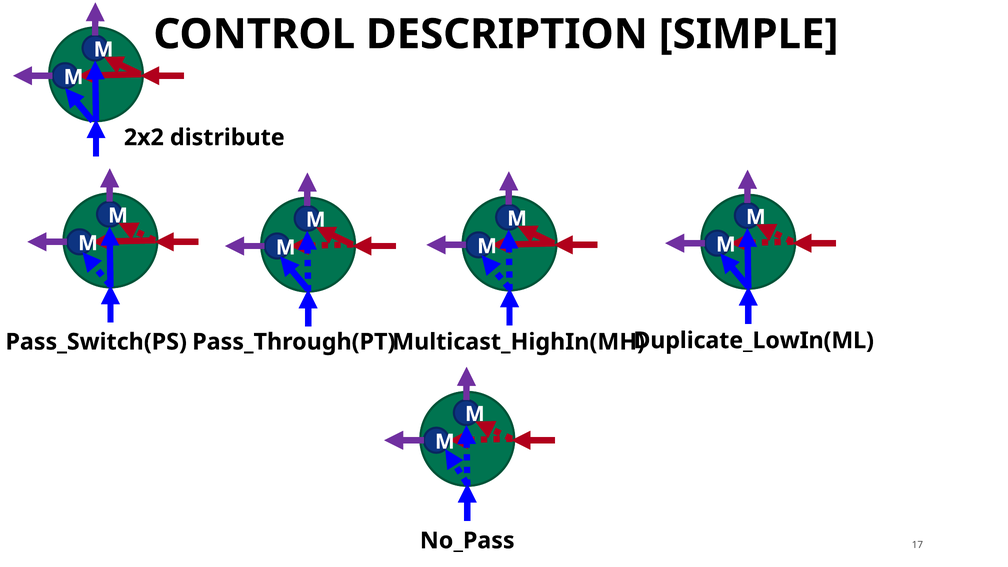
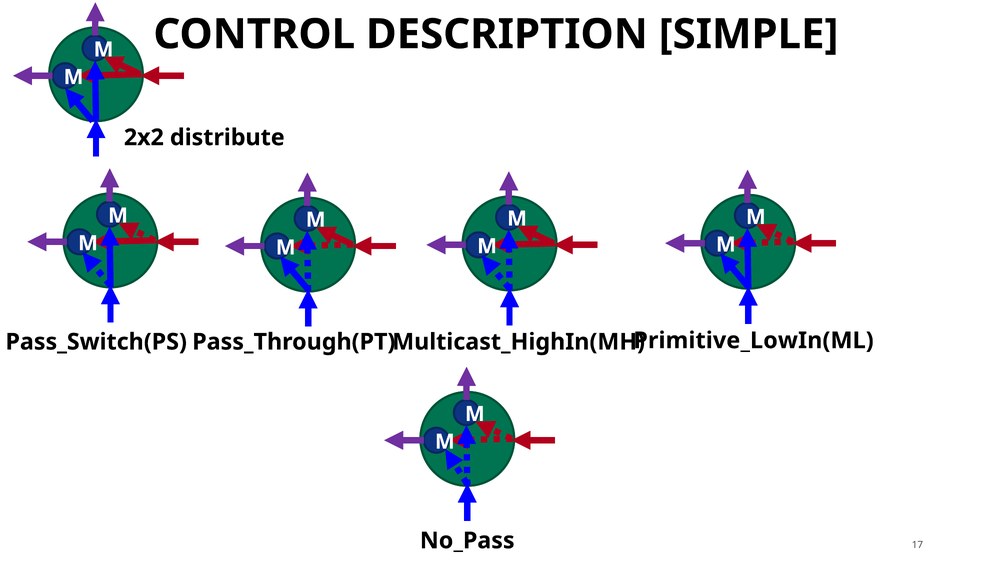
Duplicate_LowIn(ML: Duplicate_LowIn(ML -> Primitive_LowIn(ML (754, 341)
